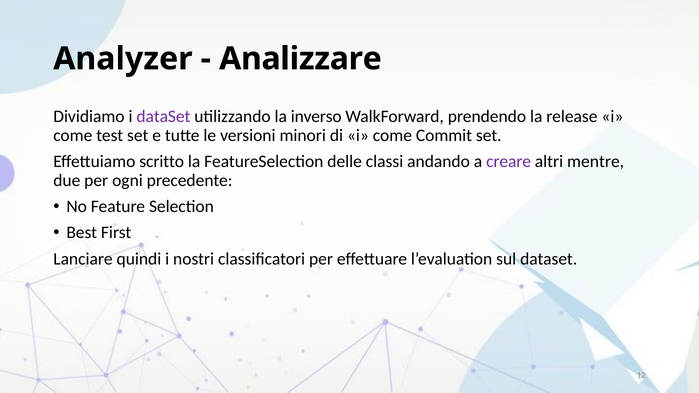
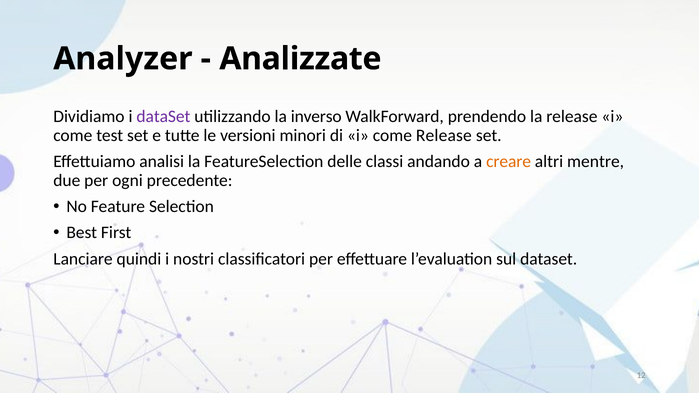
Analizzare: Analizzare -> Analizzate (300, 59)
come Commit: Commit -> Release (444, 135)
scritto: scritto -> analisi (162, 162)
creare colour: purple -> orange (509, 162)
